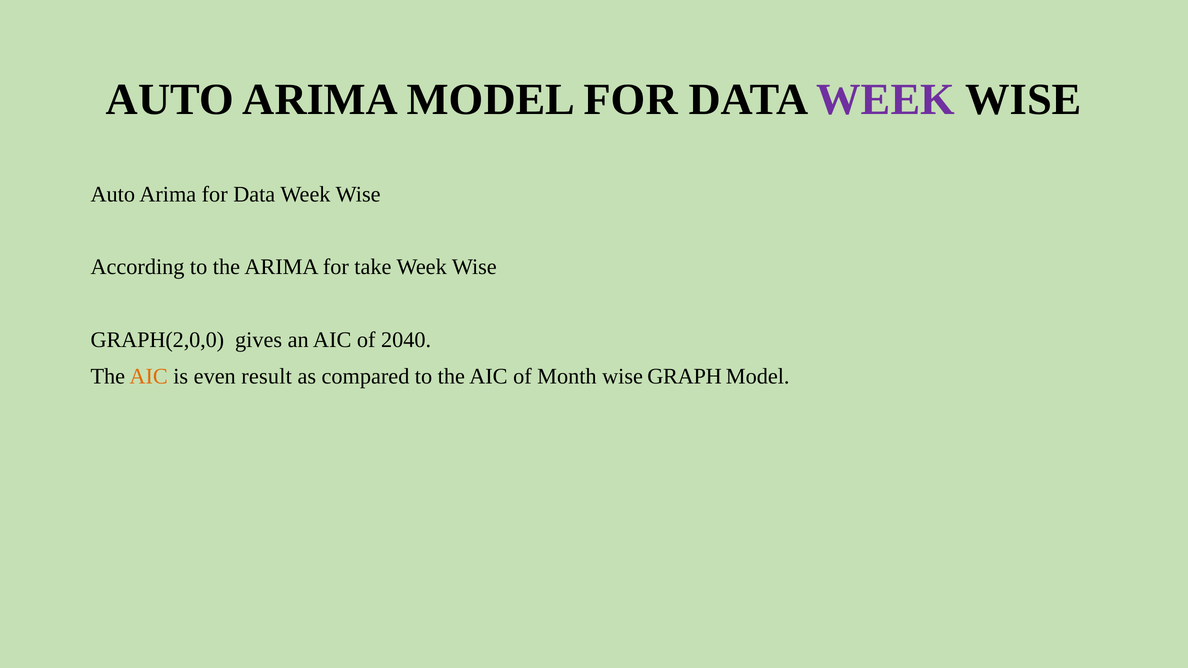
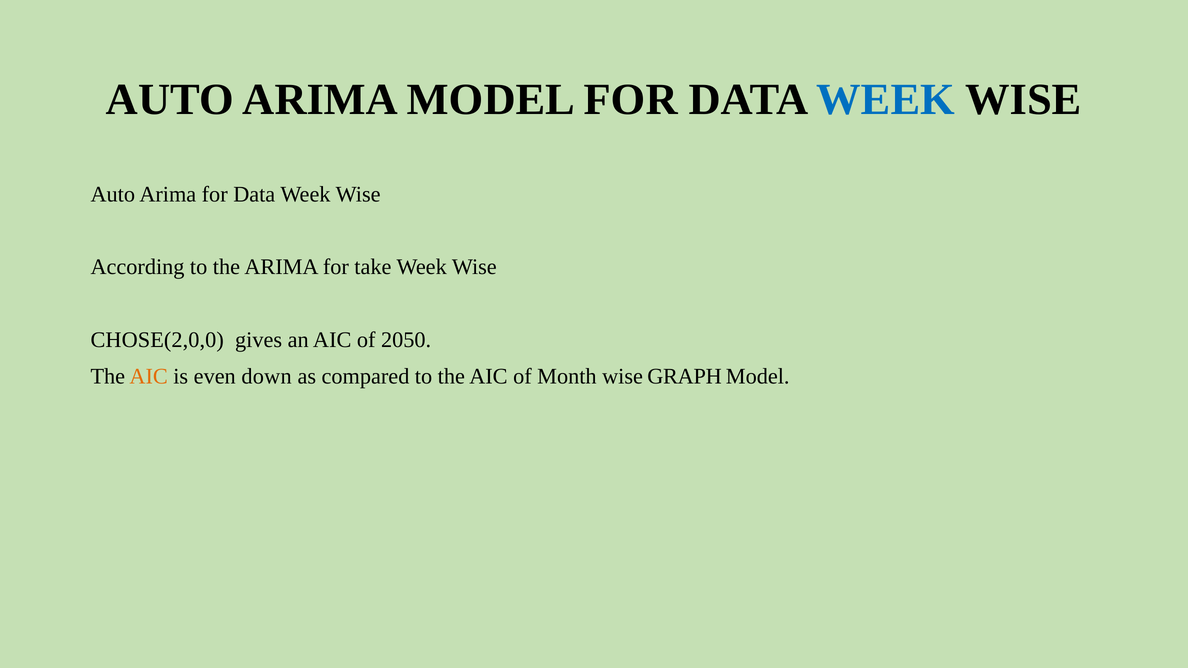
WEEK colour: purple -> blue (886, 100)
GRAPH(2,0,0: GRAPH(2,0,0 -> CHOSE(2,0,0 (157, 340)
2040: 2040 -> 2050 (406, 340)
result: result -> down (267, 376)
